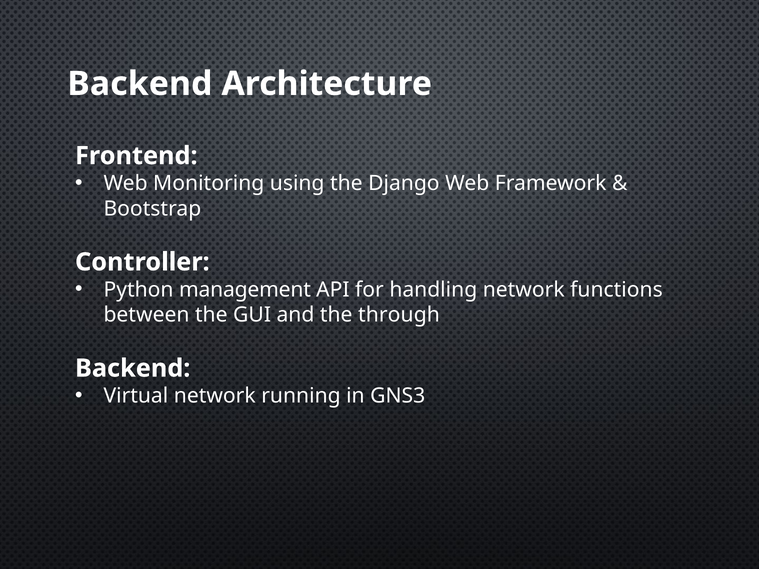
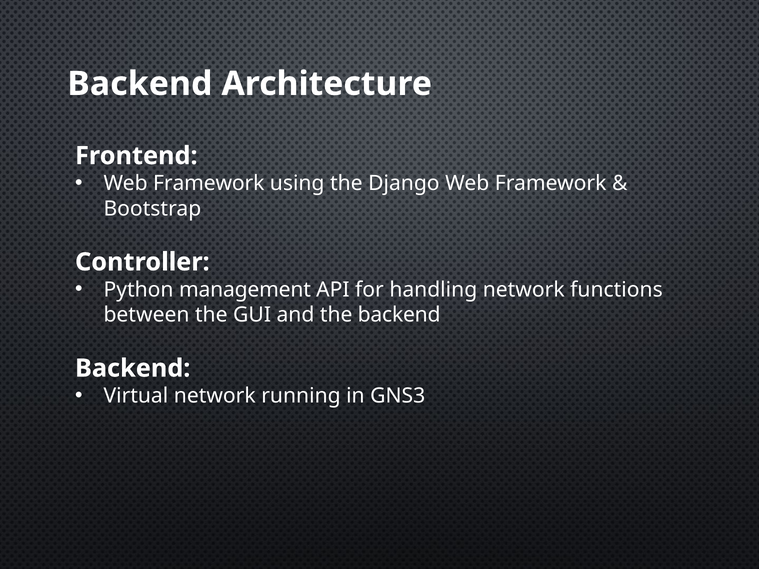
Monitoring: Monitoring -> Framework (209, 183)
the through: through -> backend (399, 315)
